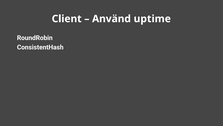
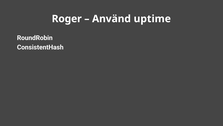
Client: Client -> Roger (67, 19)
